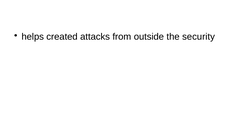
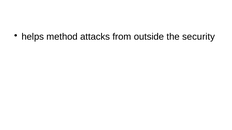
created: created -> method (62, 37)
